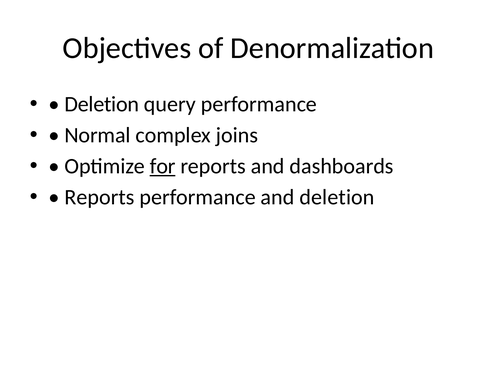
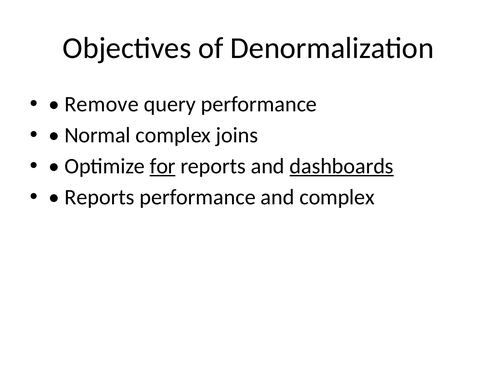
Deletion: Deletion -> Remove (102, 104)
dashboards underline: none -> present (342, 166)
and deletion: deletion -> complex (337, 197)
